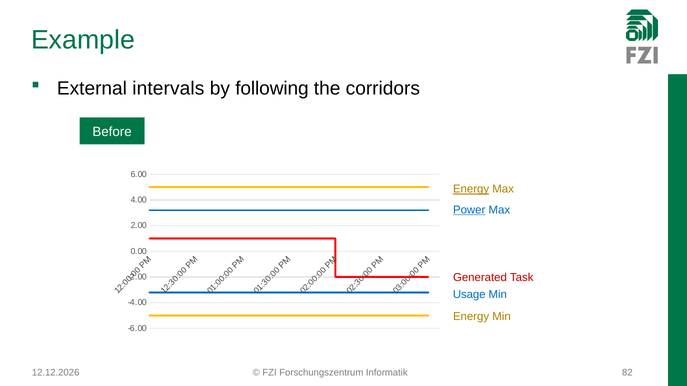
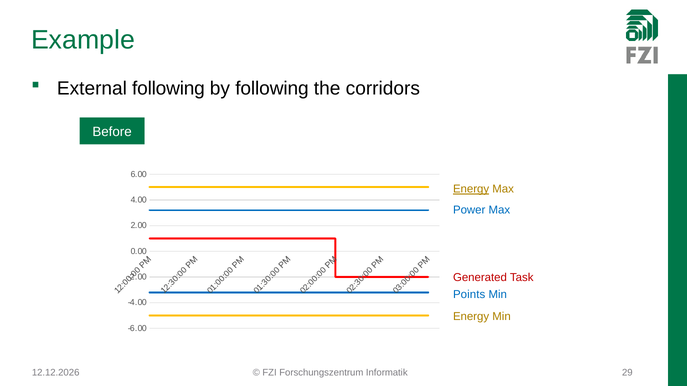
External intervals: intervals -> following (168, 89)
Power underline: present -> none (469, 210)
Usage: Usage -> Points (469, 295)
82: 82 -> 29 (627, 373)
